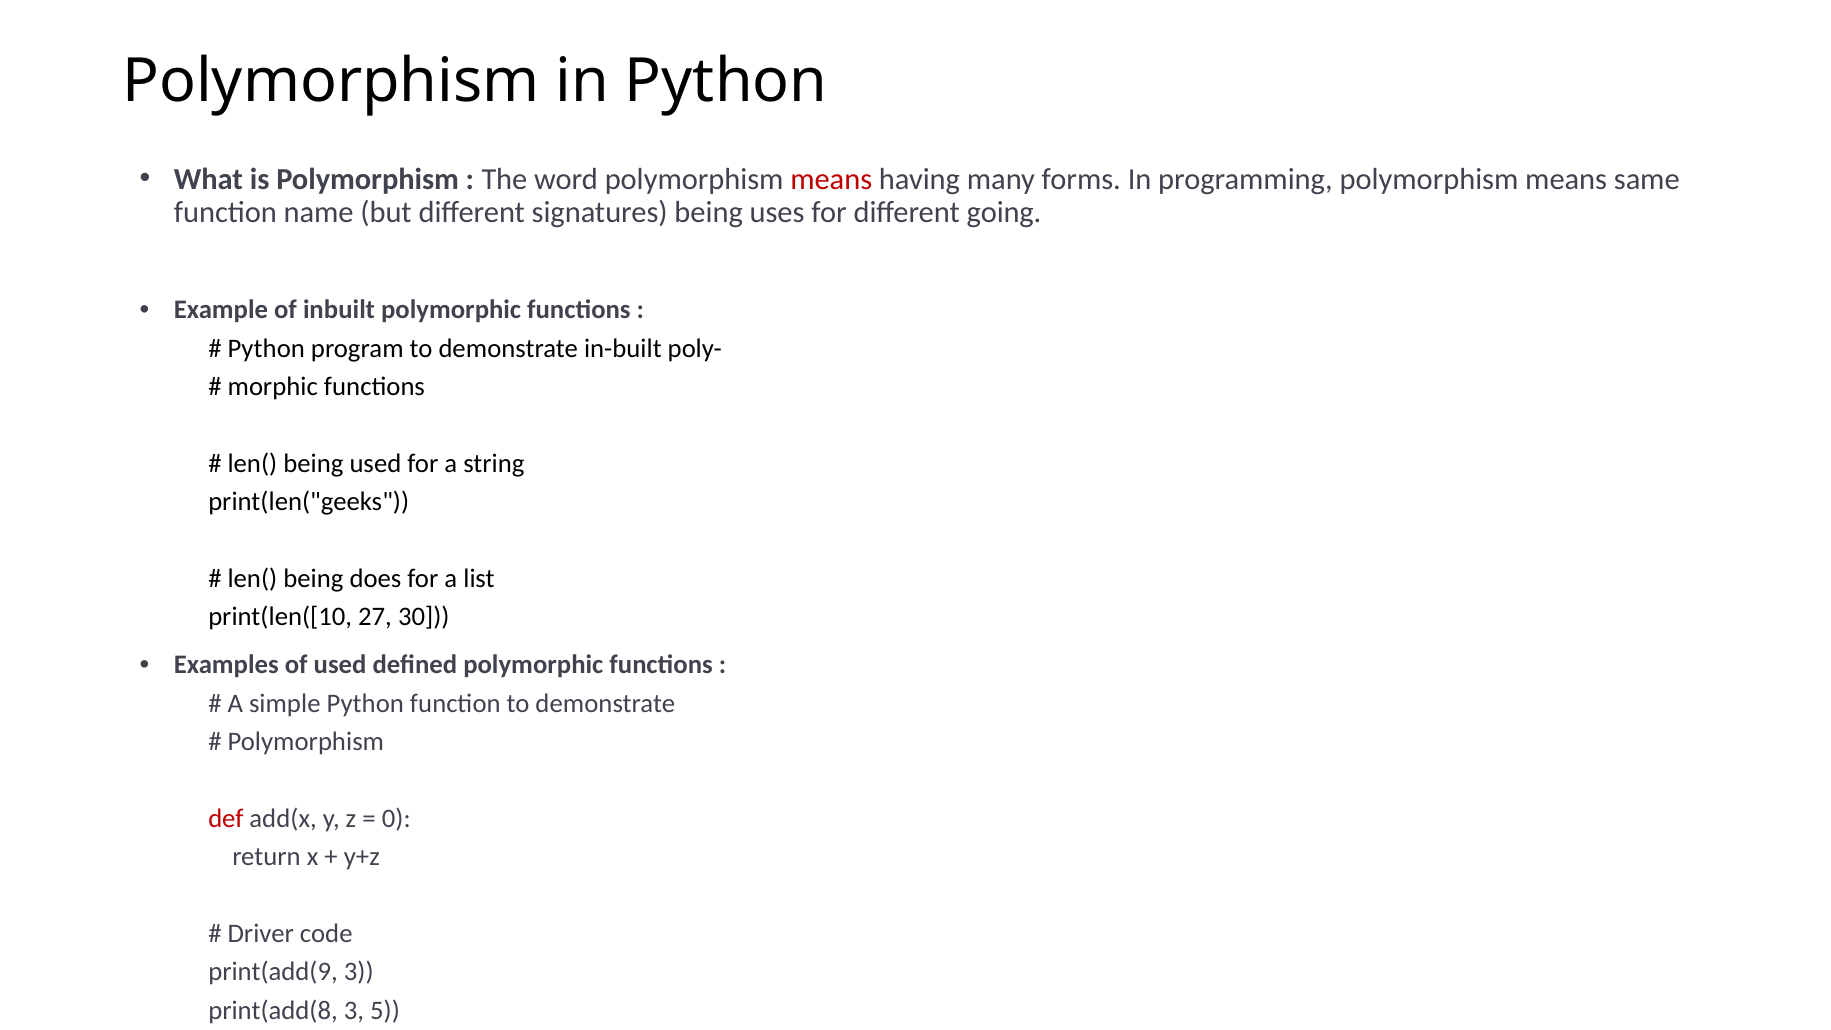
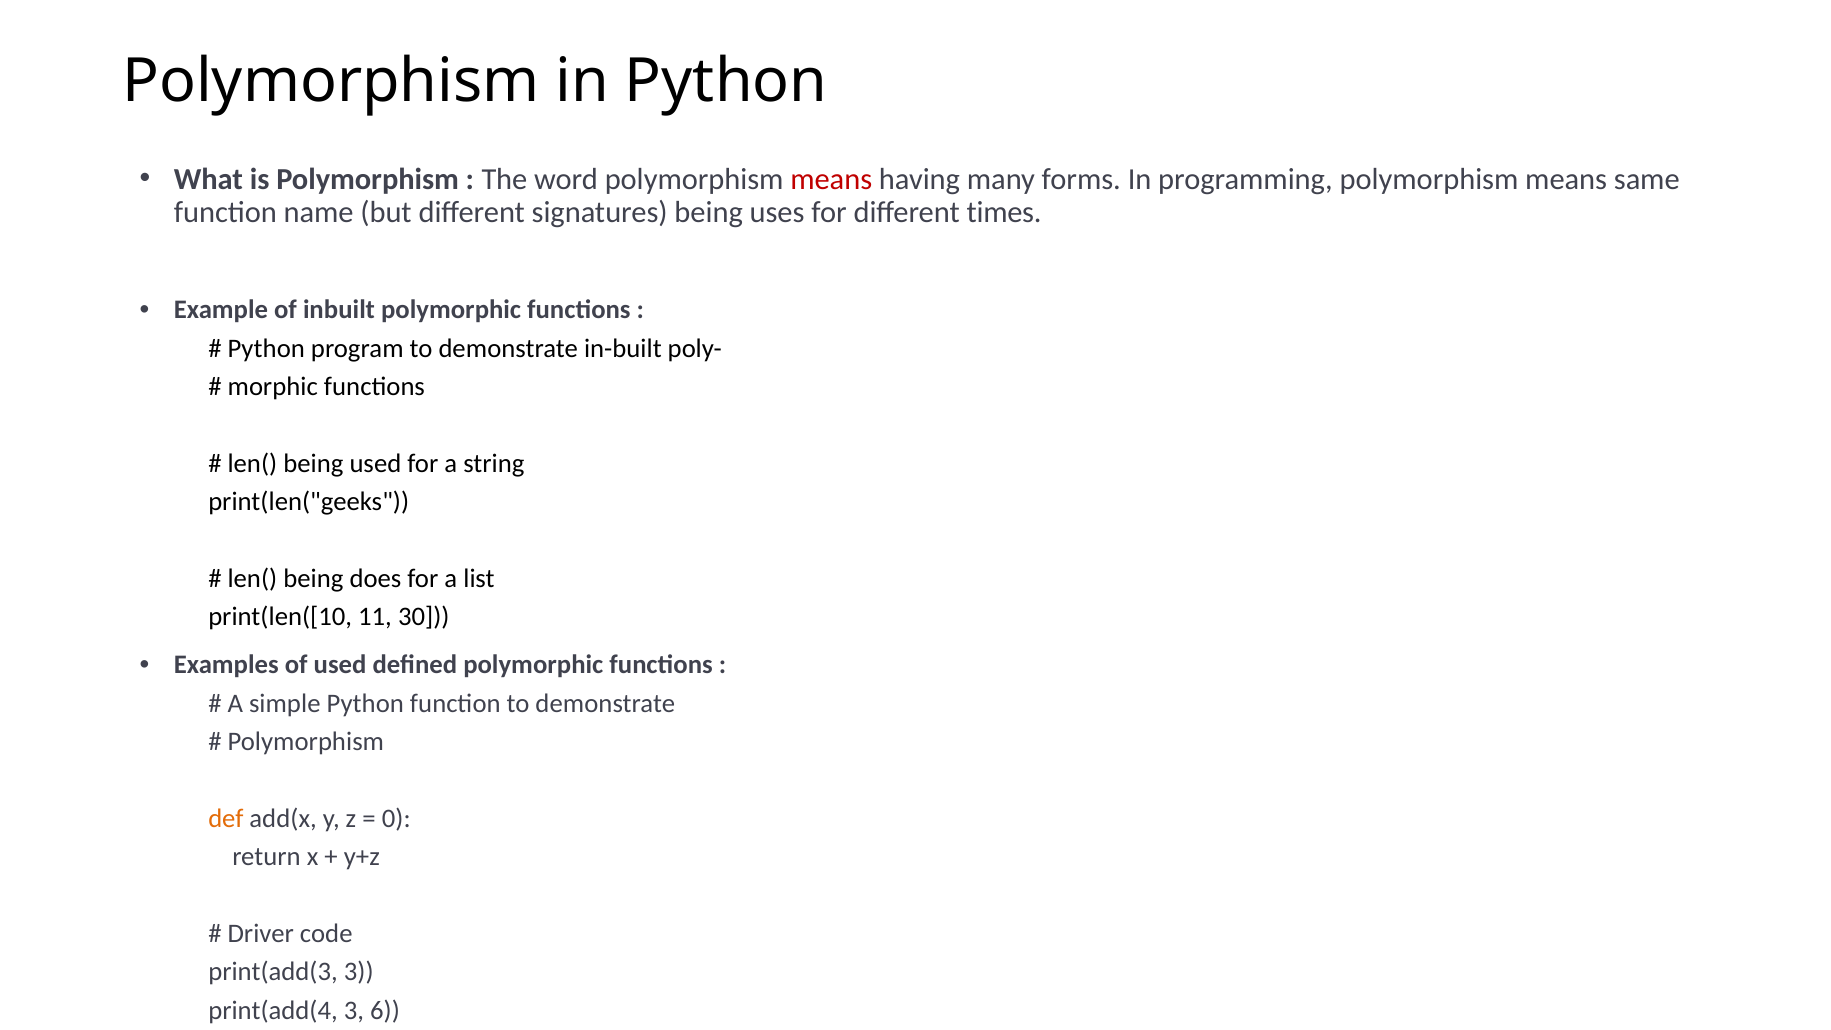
going: going -> times (1004, 212)
27: 27 -> 11 (375, 617)
def colour: red -> orange (226, 819)
print(add(9: print(add(9 -> print(add(3 (273, 972)
print(add(8: print(add(8 -> print(add(4 (273, 1010)
5: 5 -> 6 (385, 1010)
